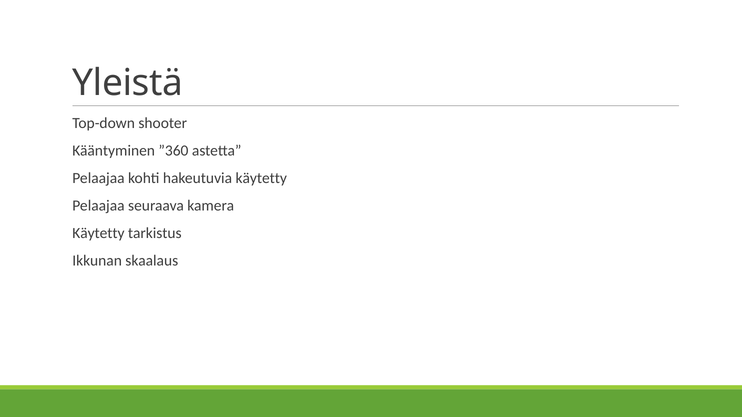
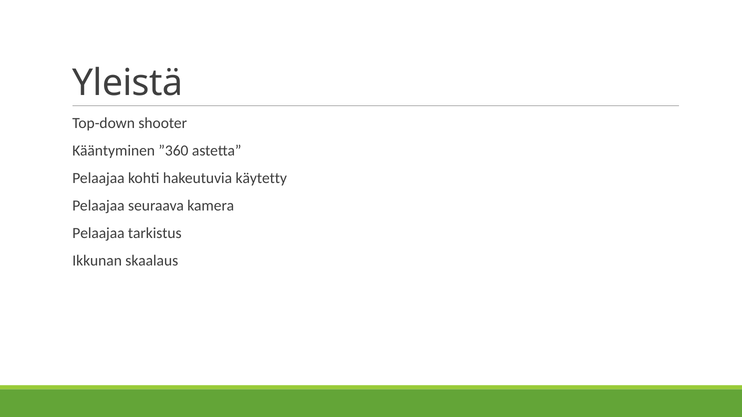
Käytetty: Käytetty -> Pelaajaa (98, 233)
